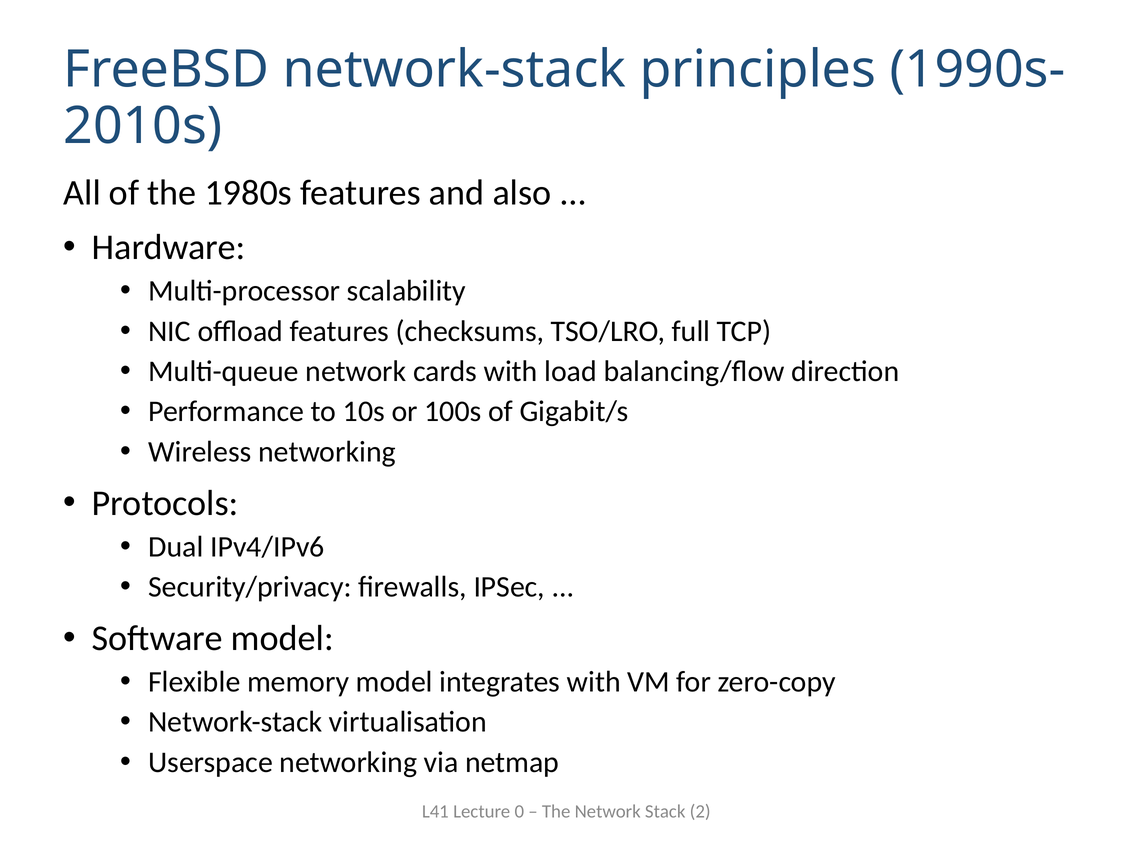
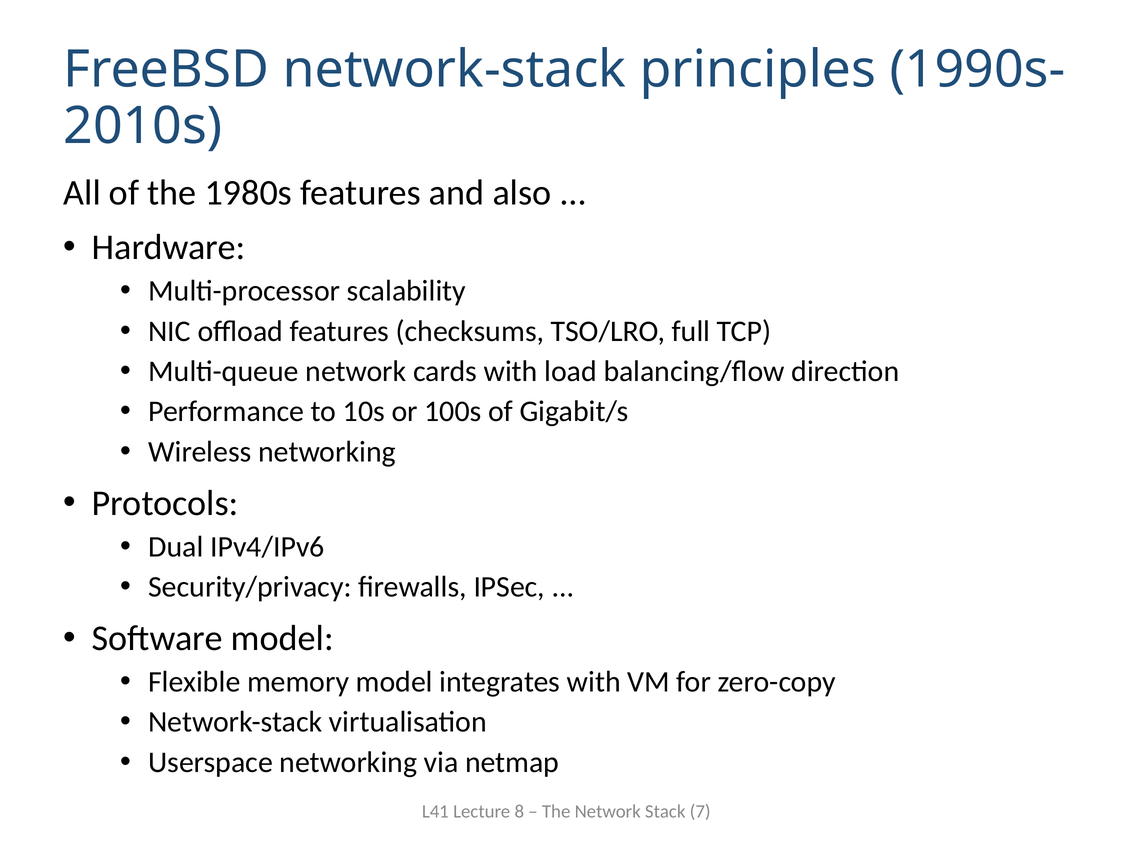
0: 0 -> 8 (519, 811)
2: 2 -> 7 (700, 811)
